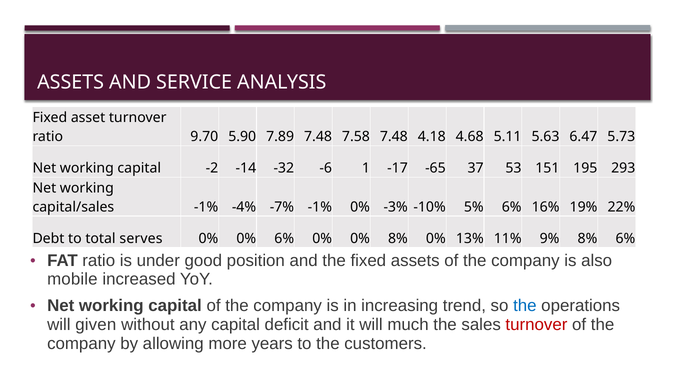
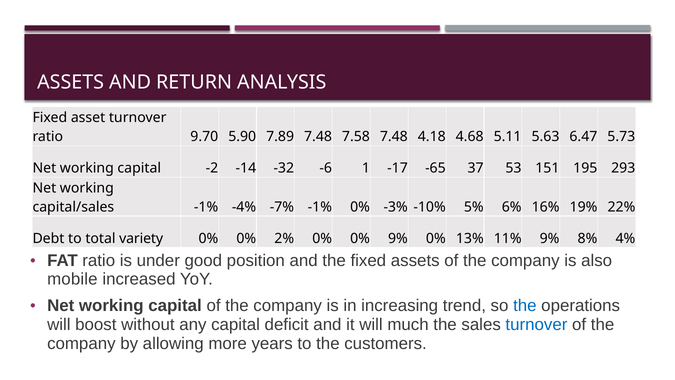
SERVICE: SERVICE -> RETURN (194, 82)
serves: serves -> variety (141, 238)
0% 6%: 6% -> 2% (284, 238)
0% 8%: 8% -> 9% (398, 238)
8% 6%: 6% -> 4% (625, 238)
given: given -> boost (96, 324)
turnover colour: red -> blue (536, 324)
